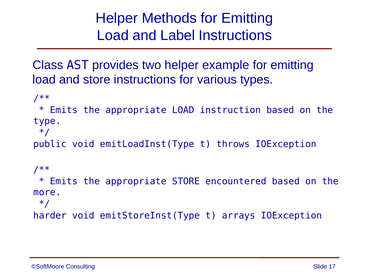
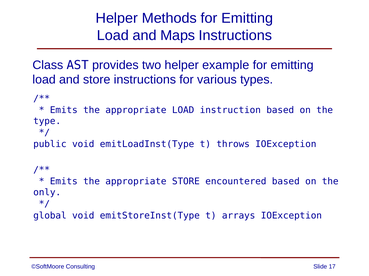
Label: Label -> Maps (178, 35)
more: more -> only (47, 193)
harder: harder -> global (50, 216)
